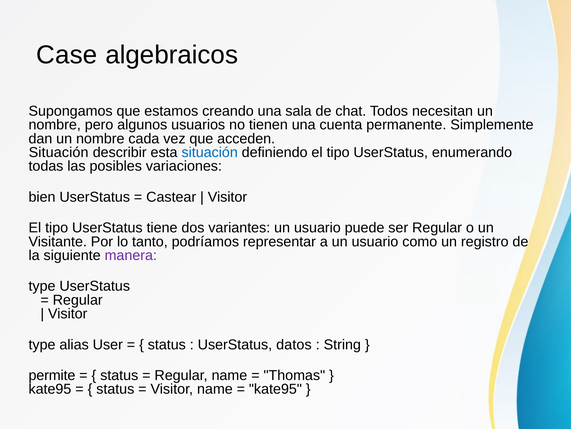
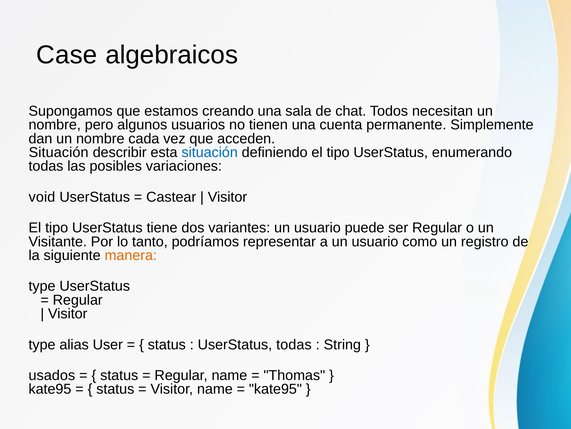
bien: bien -> void (42, 197)
manera colour: purple -> orange (131, 255)
UserStatus datos: datos -> todas (294, 344)
permite: permite -> usados (52, 375)
